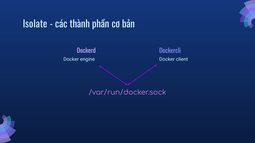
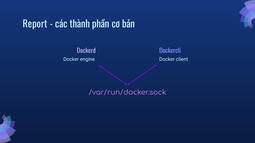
Isolate: Isolate -> Report (35, 24)
